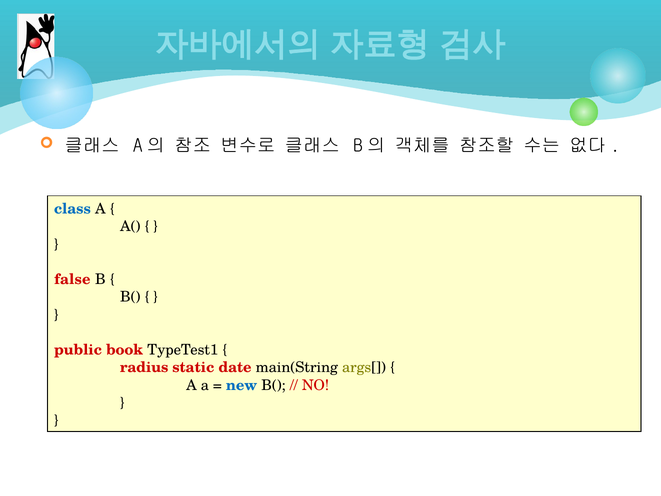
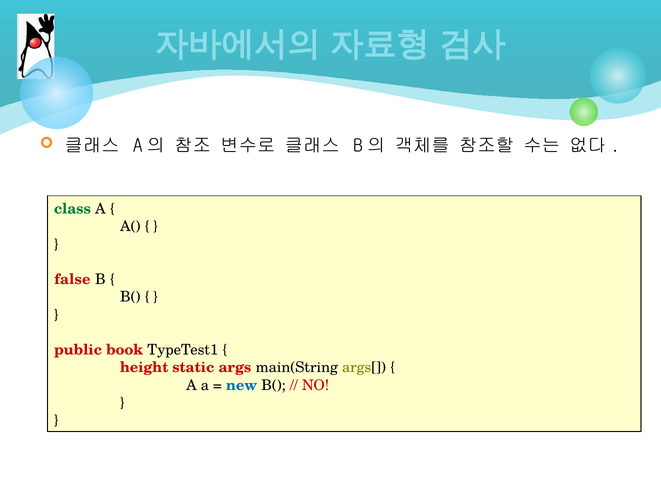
class colour: blue -> green (72, 209)
radius: radius -> height (144, 367)
date: date -> args (235, 367)
